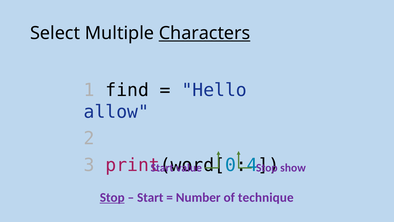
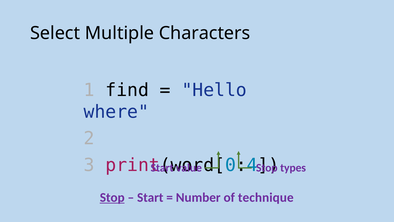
Characters underline: present -> none (205, 33)
allow: allow -> where (116, 112)
show: show -> types (293, 168)
